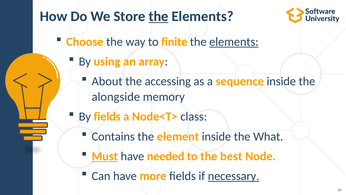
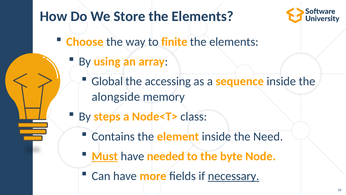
the underline: present -> none (159, 16)
elements underline: present -> none (234, 42)
About: About -> Global (107, 81)
By fields: fields -> steps (107, 116)
What: What -> Need (268, 136)
best: best -> byte (231, 156)
